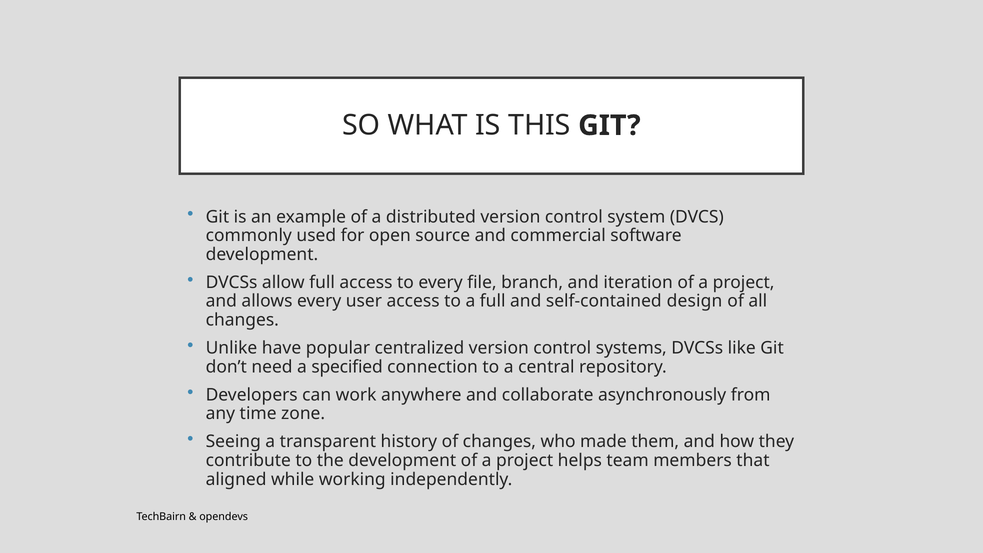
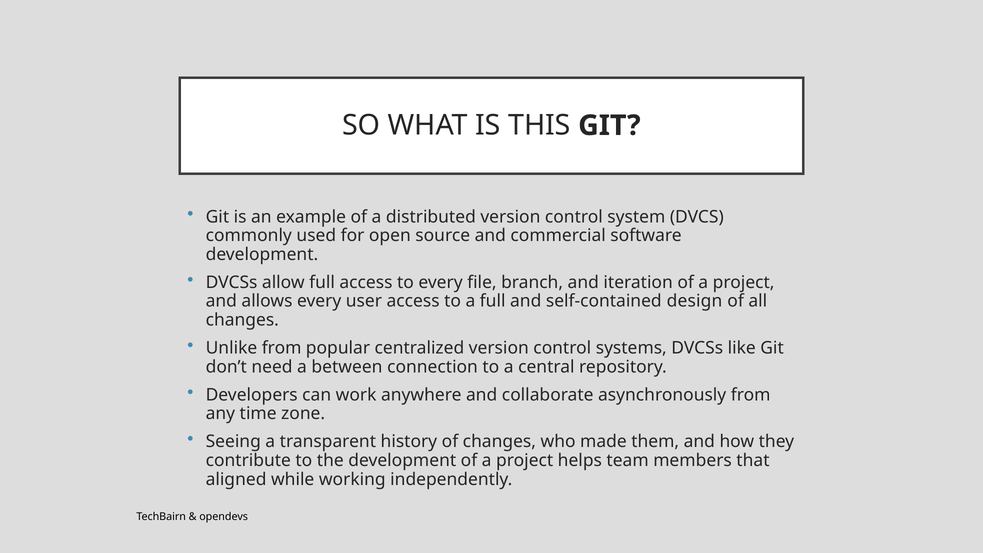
Unlike have: have -> from (282, 348)
specified: specified -> between (347, 367)
